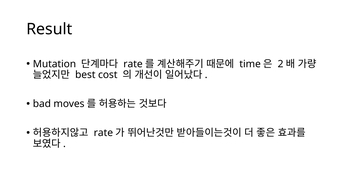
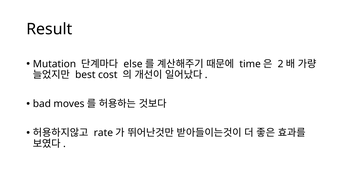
rate: rate -> else (133, 64)
